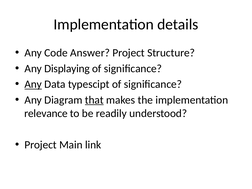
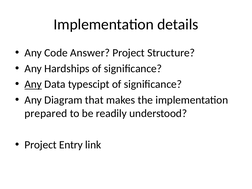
Displaying: Displaying -> Hardships (67, 69)
that underline: present -> none (94, 100)
relevance: relevance -> prepared (46, 113)
Main: Main -> Entry (71, 145)
